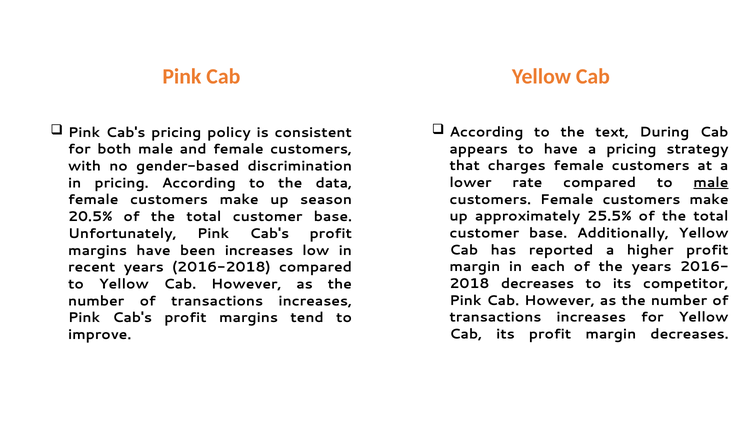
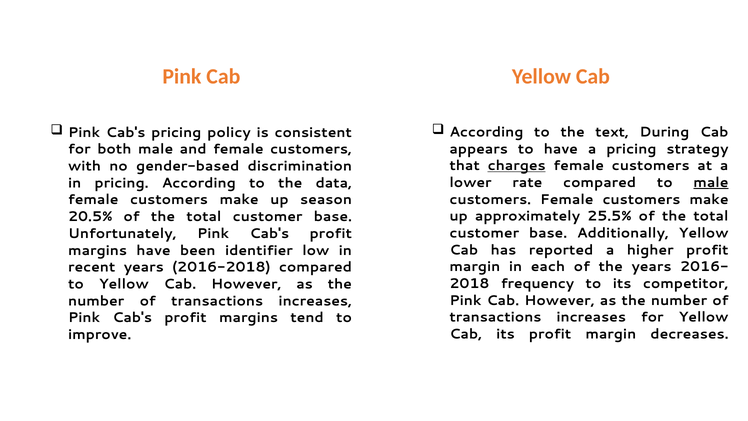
charges underline: none -> present (517, 166)
been increases: increases -> identifier (259, 250)
decreases: decreases -> frequency (538, 283)
